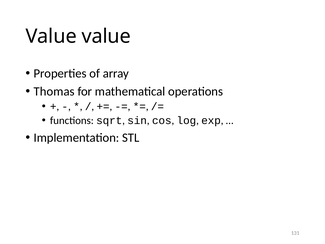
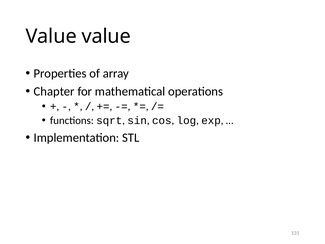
Thomas: Thomas -> Chapter (54, 91)
